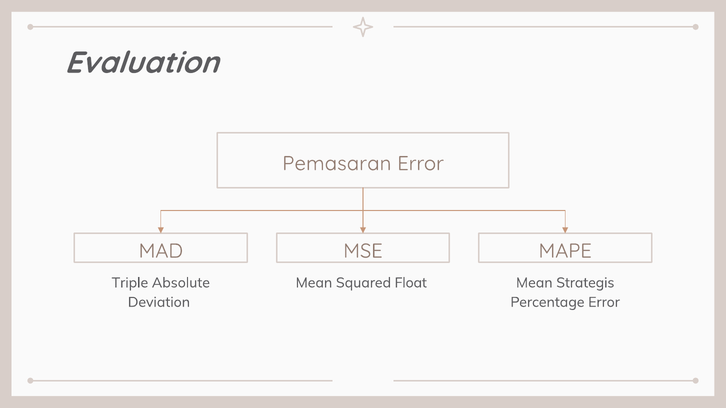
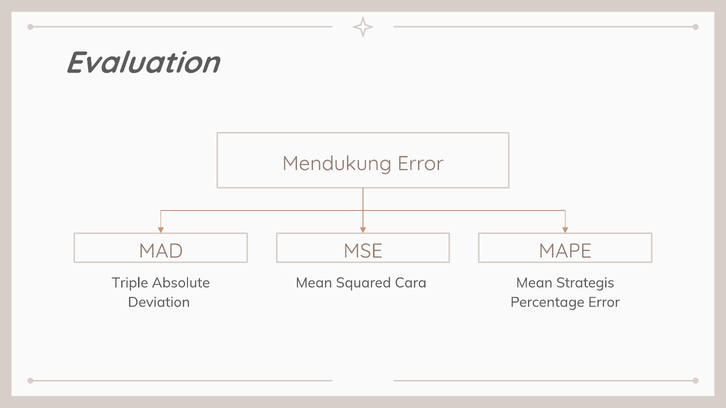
Pemasaran: Pemasaran -> Mendukung (337, 164)
Float: Float -> Cara (411, 283)
